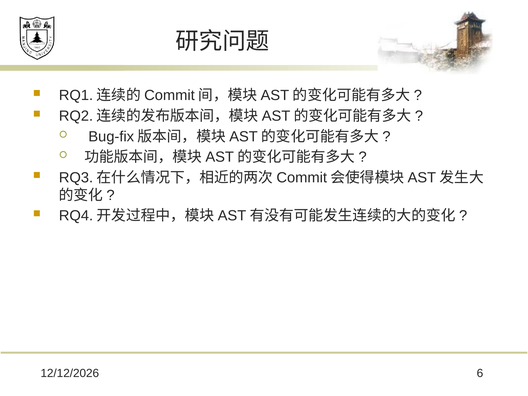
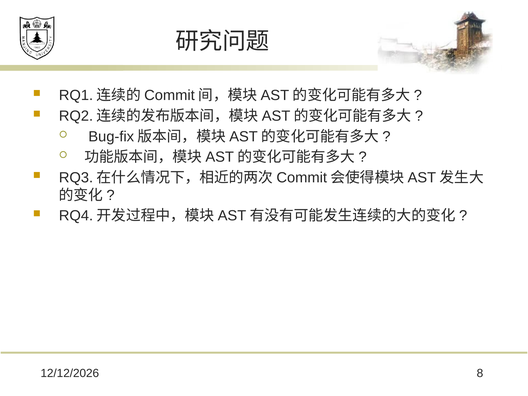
6: 6 -> 8 (480, 373)
